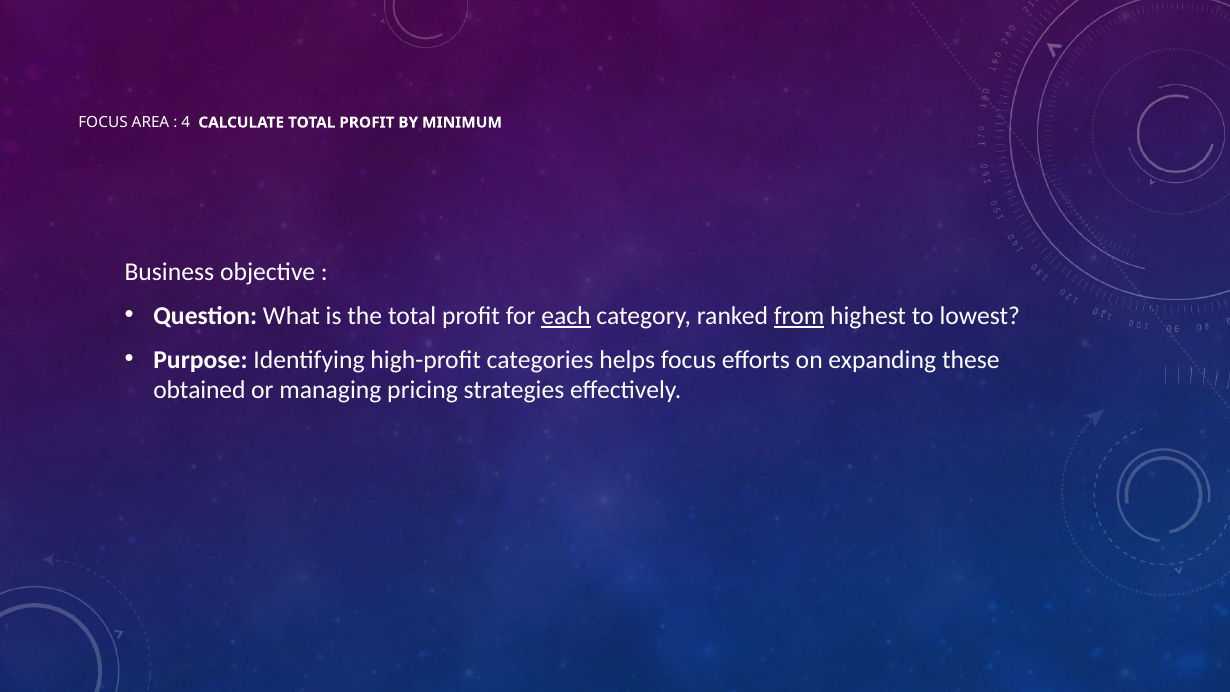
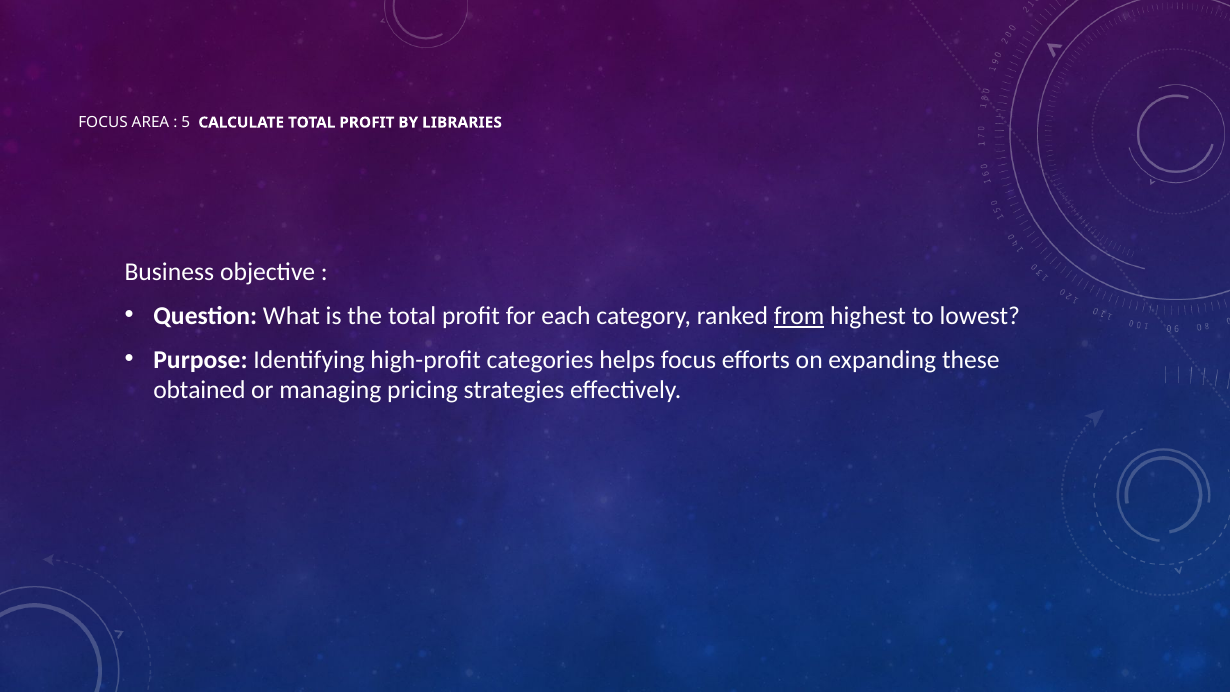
4: 4 -> 5 (186, 122)
MINIMUM: MINIMUM -> LIBRARIES (462, 122)
each underline: present -> none (566, 316)
